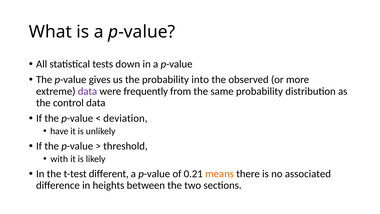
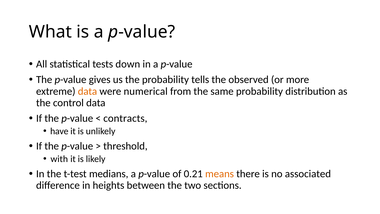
into: into -> tells (200, 80)
data colour: purple -> orange (87, 91)
frequently: frequently -> numerical (146, 91)
deviation: deviation -> contracts (125, 118)
different: different -> medians (109, 174)
